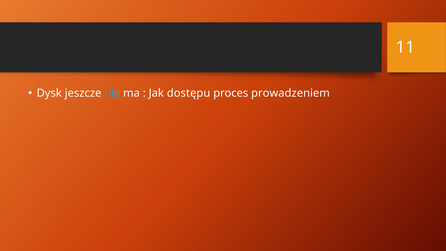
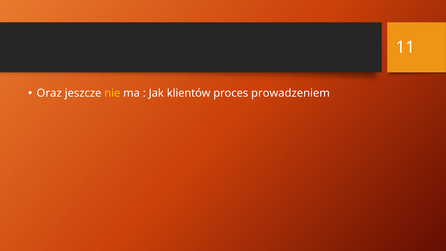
Dysk: Dysk -> Oraz (49, 93)
nie colour: light blue -> yellow (112, 93)
dostępu: dostępu -> klientów (189, 93)
